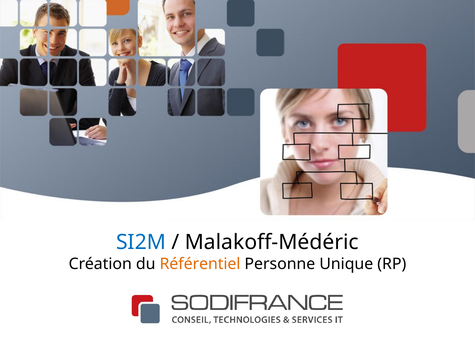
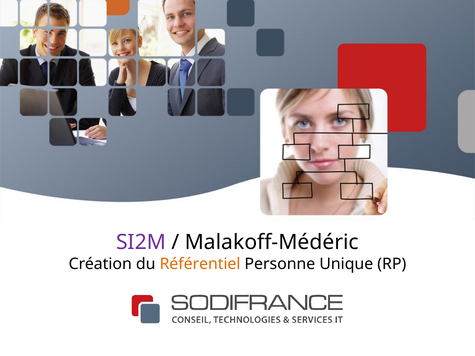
SI2M colour: blue -> purple (141, 242)
